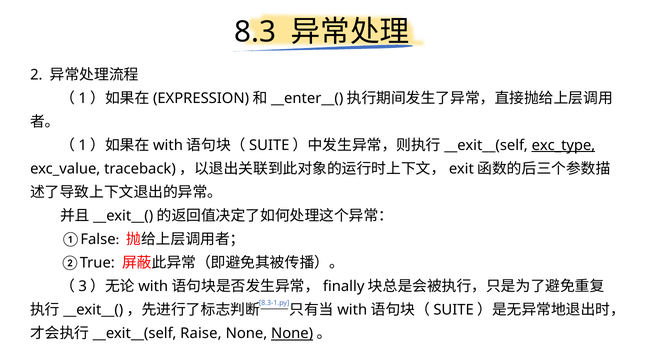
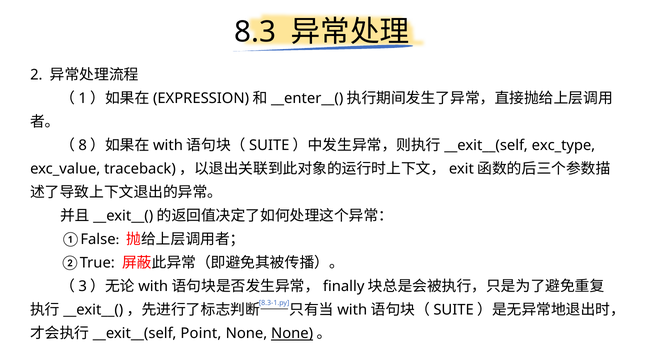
1: 1 -> 8 (83, 145)
exc_type underline: present -> none (563, 145)
Raise: Raise -> Point (201, 334)
